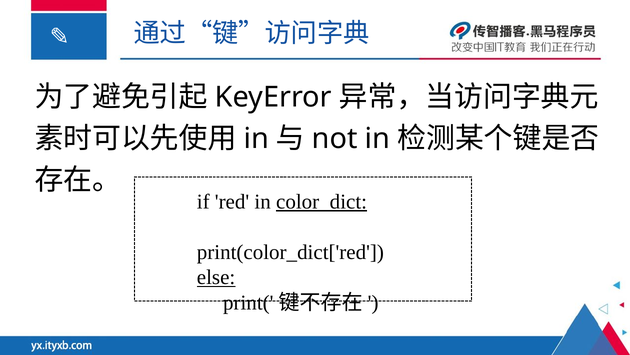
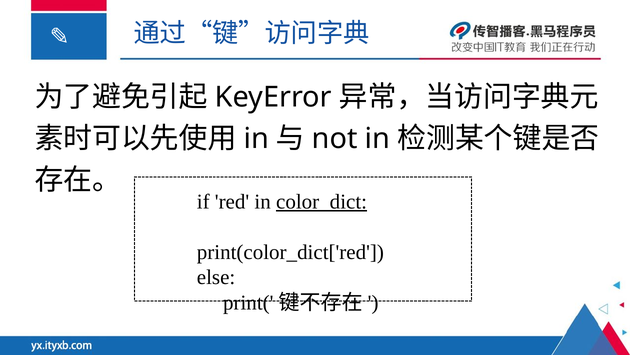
else underline: present -> none (216, 277)
